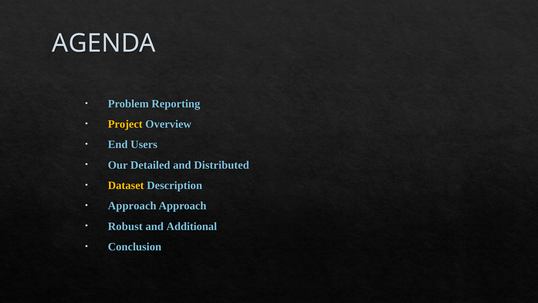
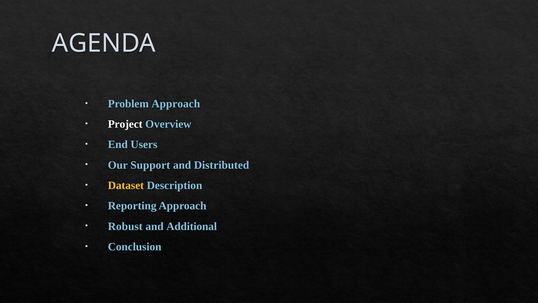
Problem Reporting: Reporting -> Approach (176, 104)
Project colour: yellow -> white (125, 124)
Detailed: Detailed -> Support (150, 165)
Approach: Approach -> Reporting (132, 206)
